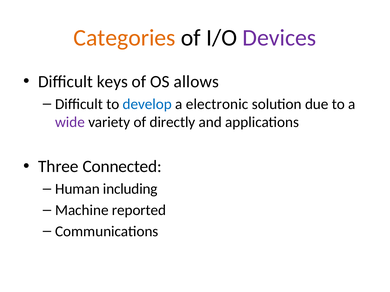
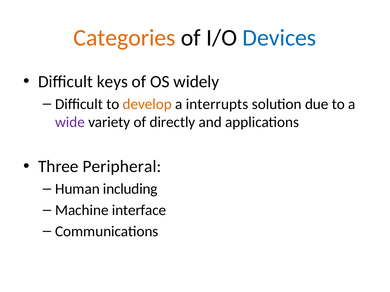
Devices colour: purple -> blue (279, 38)
allows: allows -> widely (196, 82)
develop colour: blue -> orange (147, 104)
electronic: electronic -> interrupts (217, 104)
Connected: Connected -> Peripheral (122, 167)
reported: reported -> interface (139, 210)
